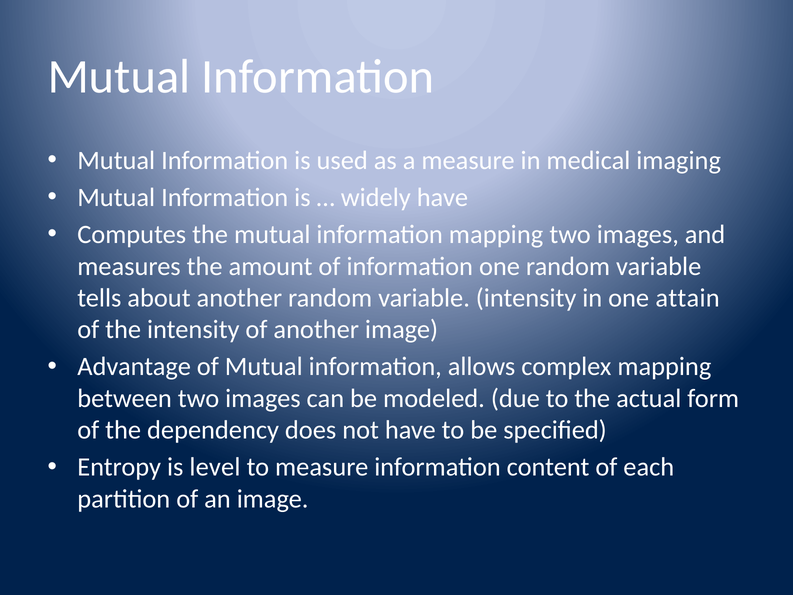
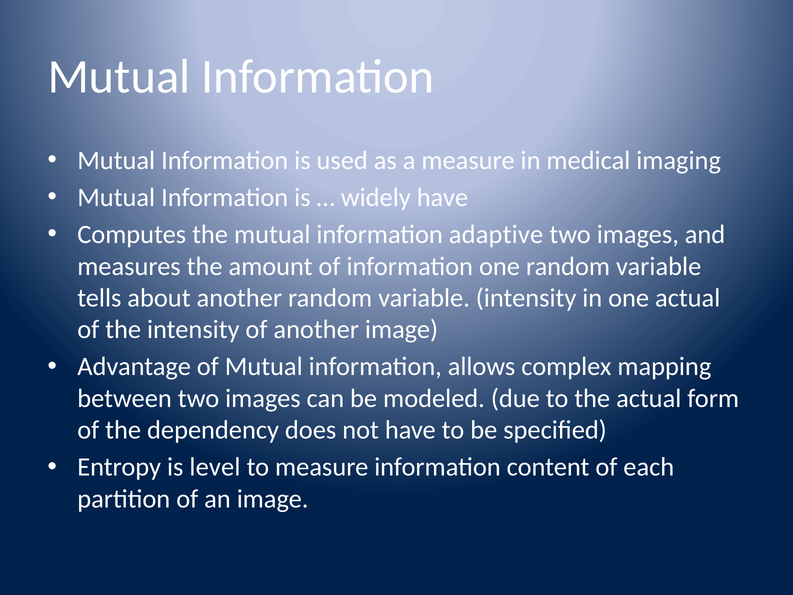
information mapping: mapping -> adaptive (496, 234)
one attain: attain -> actual (688, 298)
